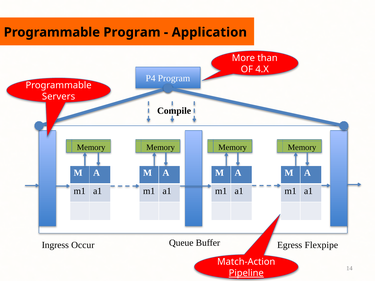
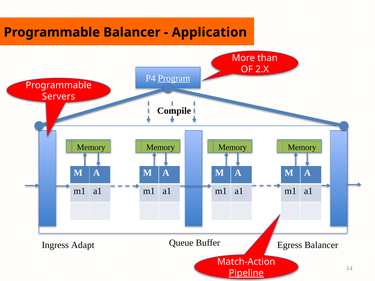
Programmable Program: Program -> Balancer (132, 32)
4.X: 4.X -> 2.X (262, 69)
Program underline: none -> present (174, 78)
Occur: Occur -> Adapt (83, 245)
Flexpipe: Flexpipe -> Balancer (321, 245)
